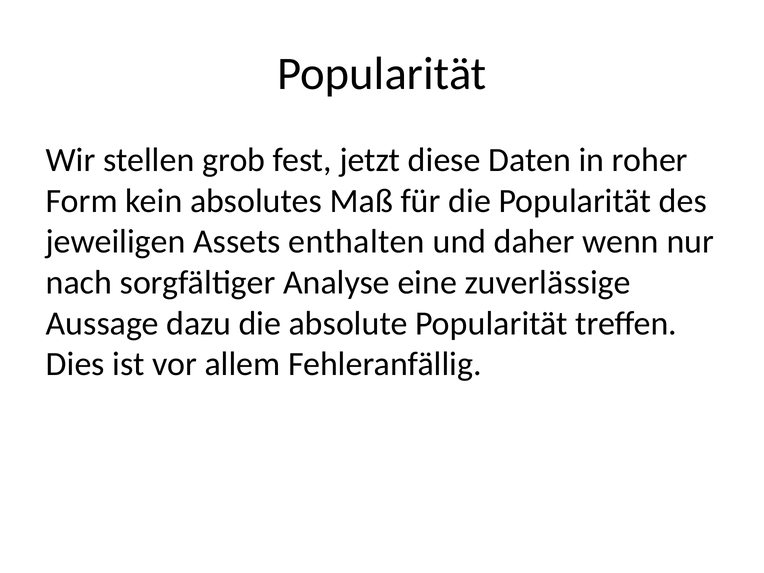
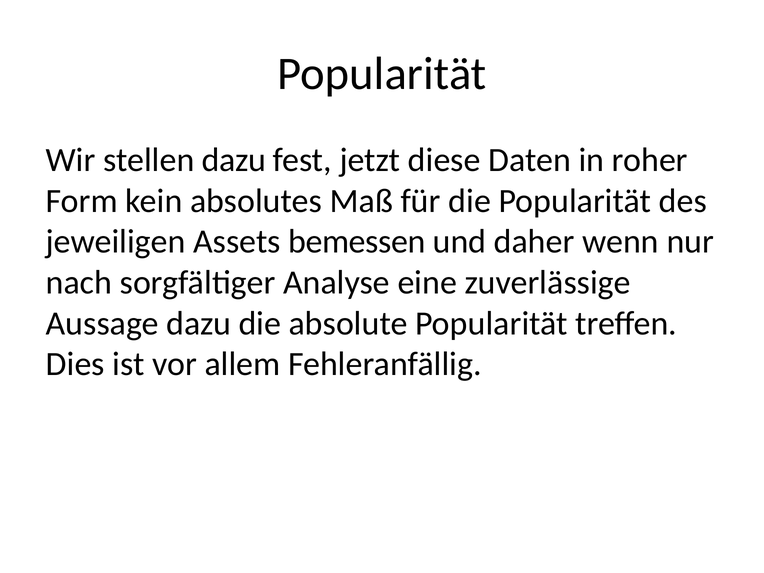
stellen grob: grob -> dazu (234, 160)
enthalten: enthalten -> bemessen (357, 242)
